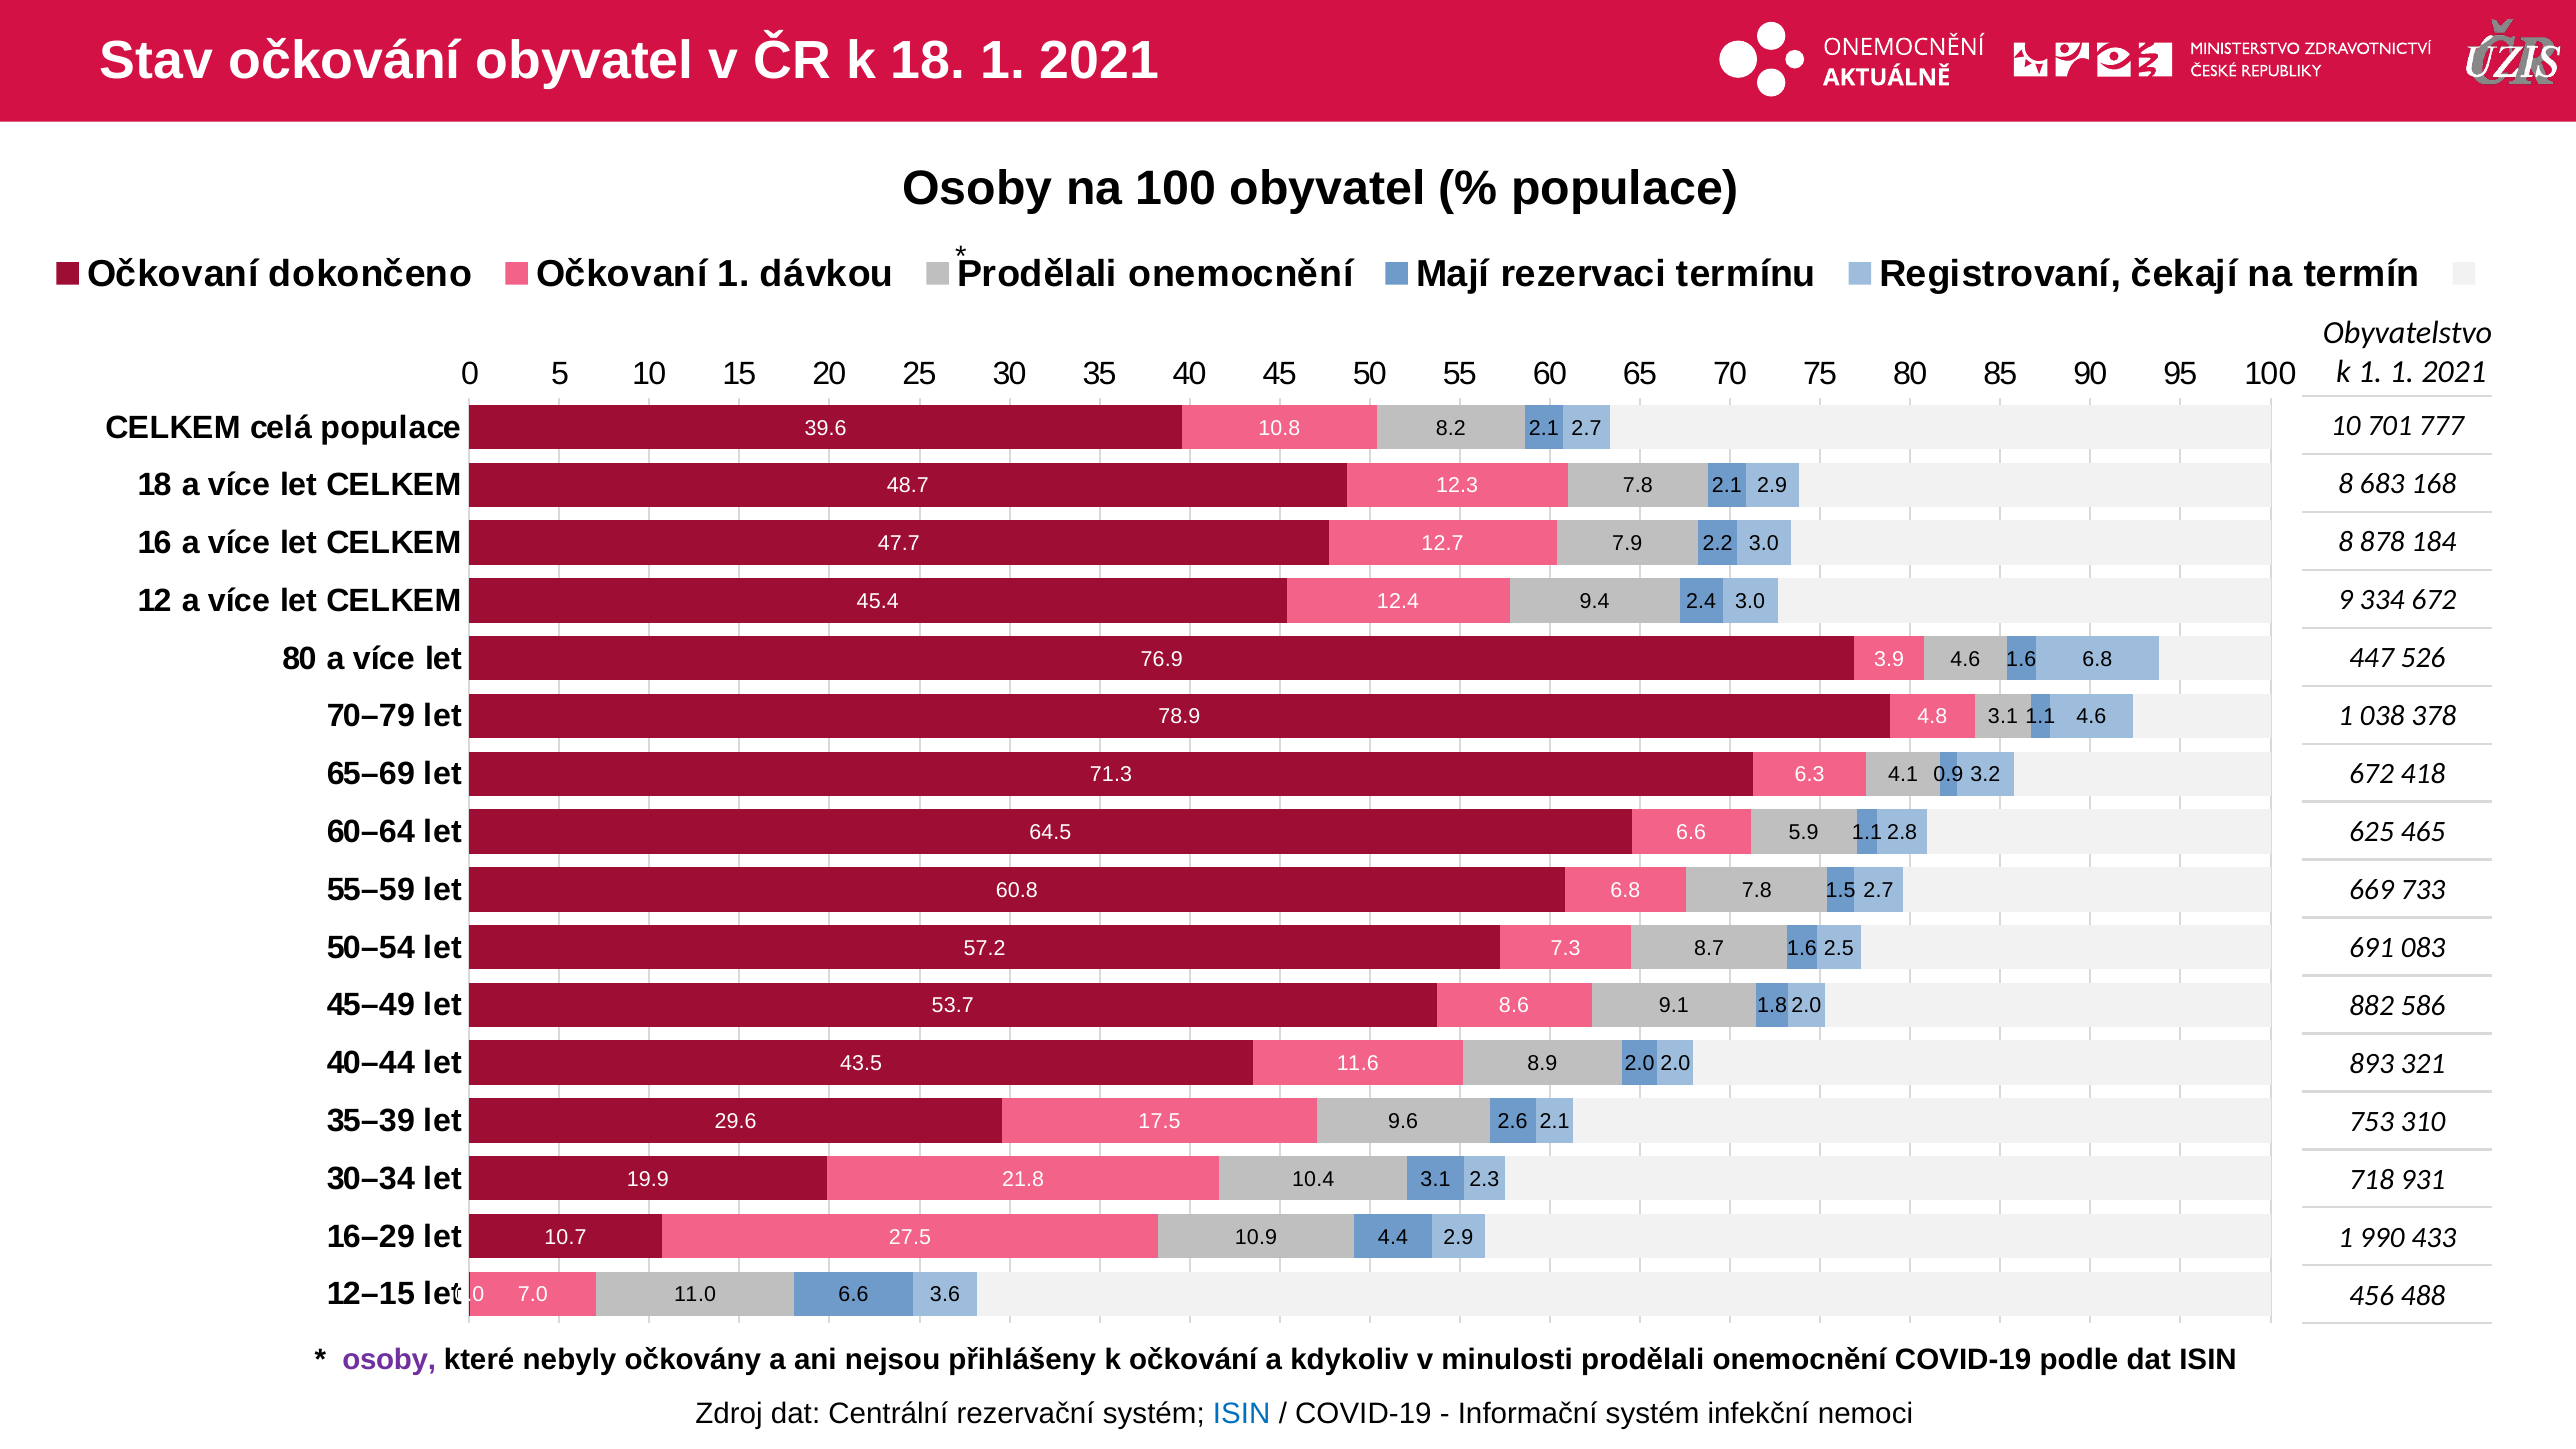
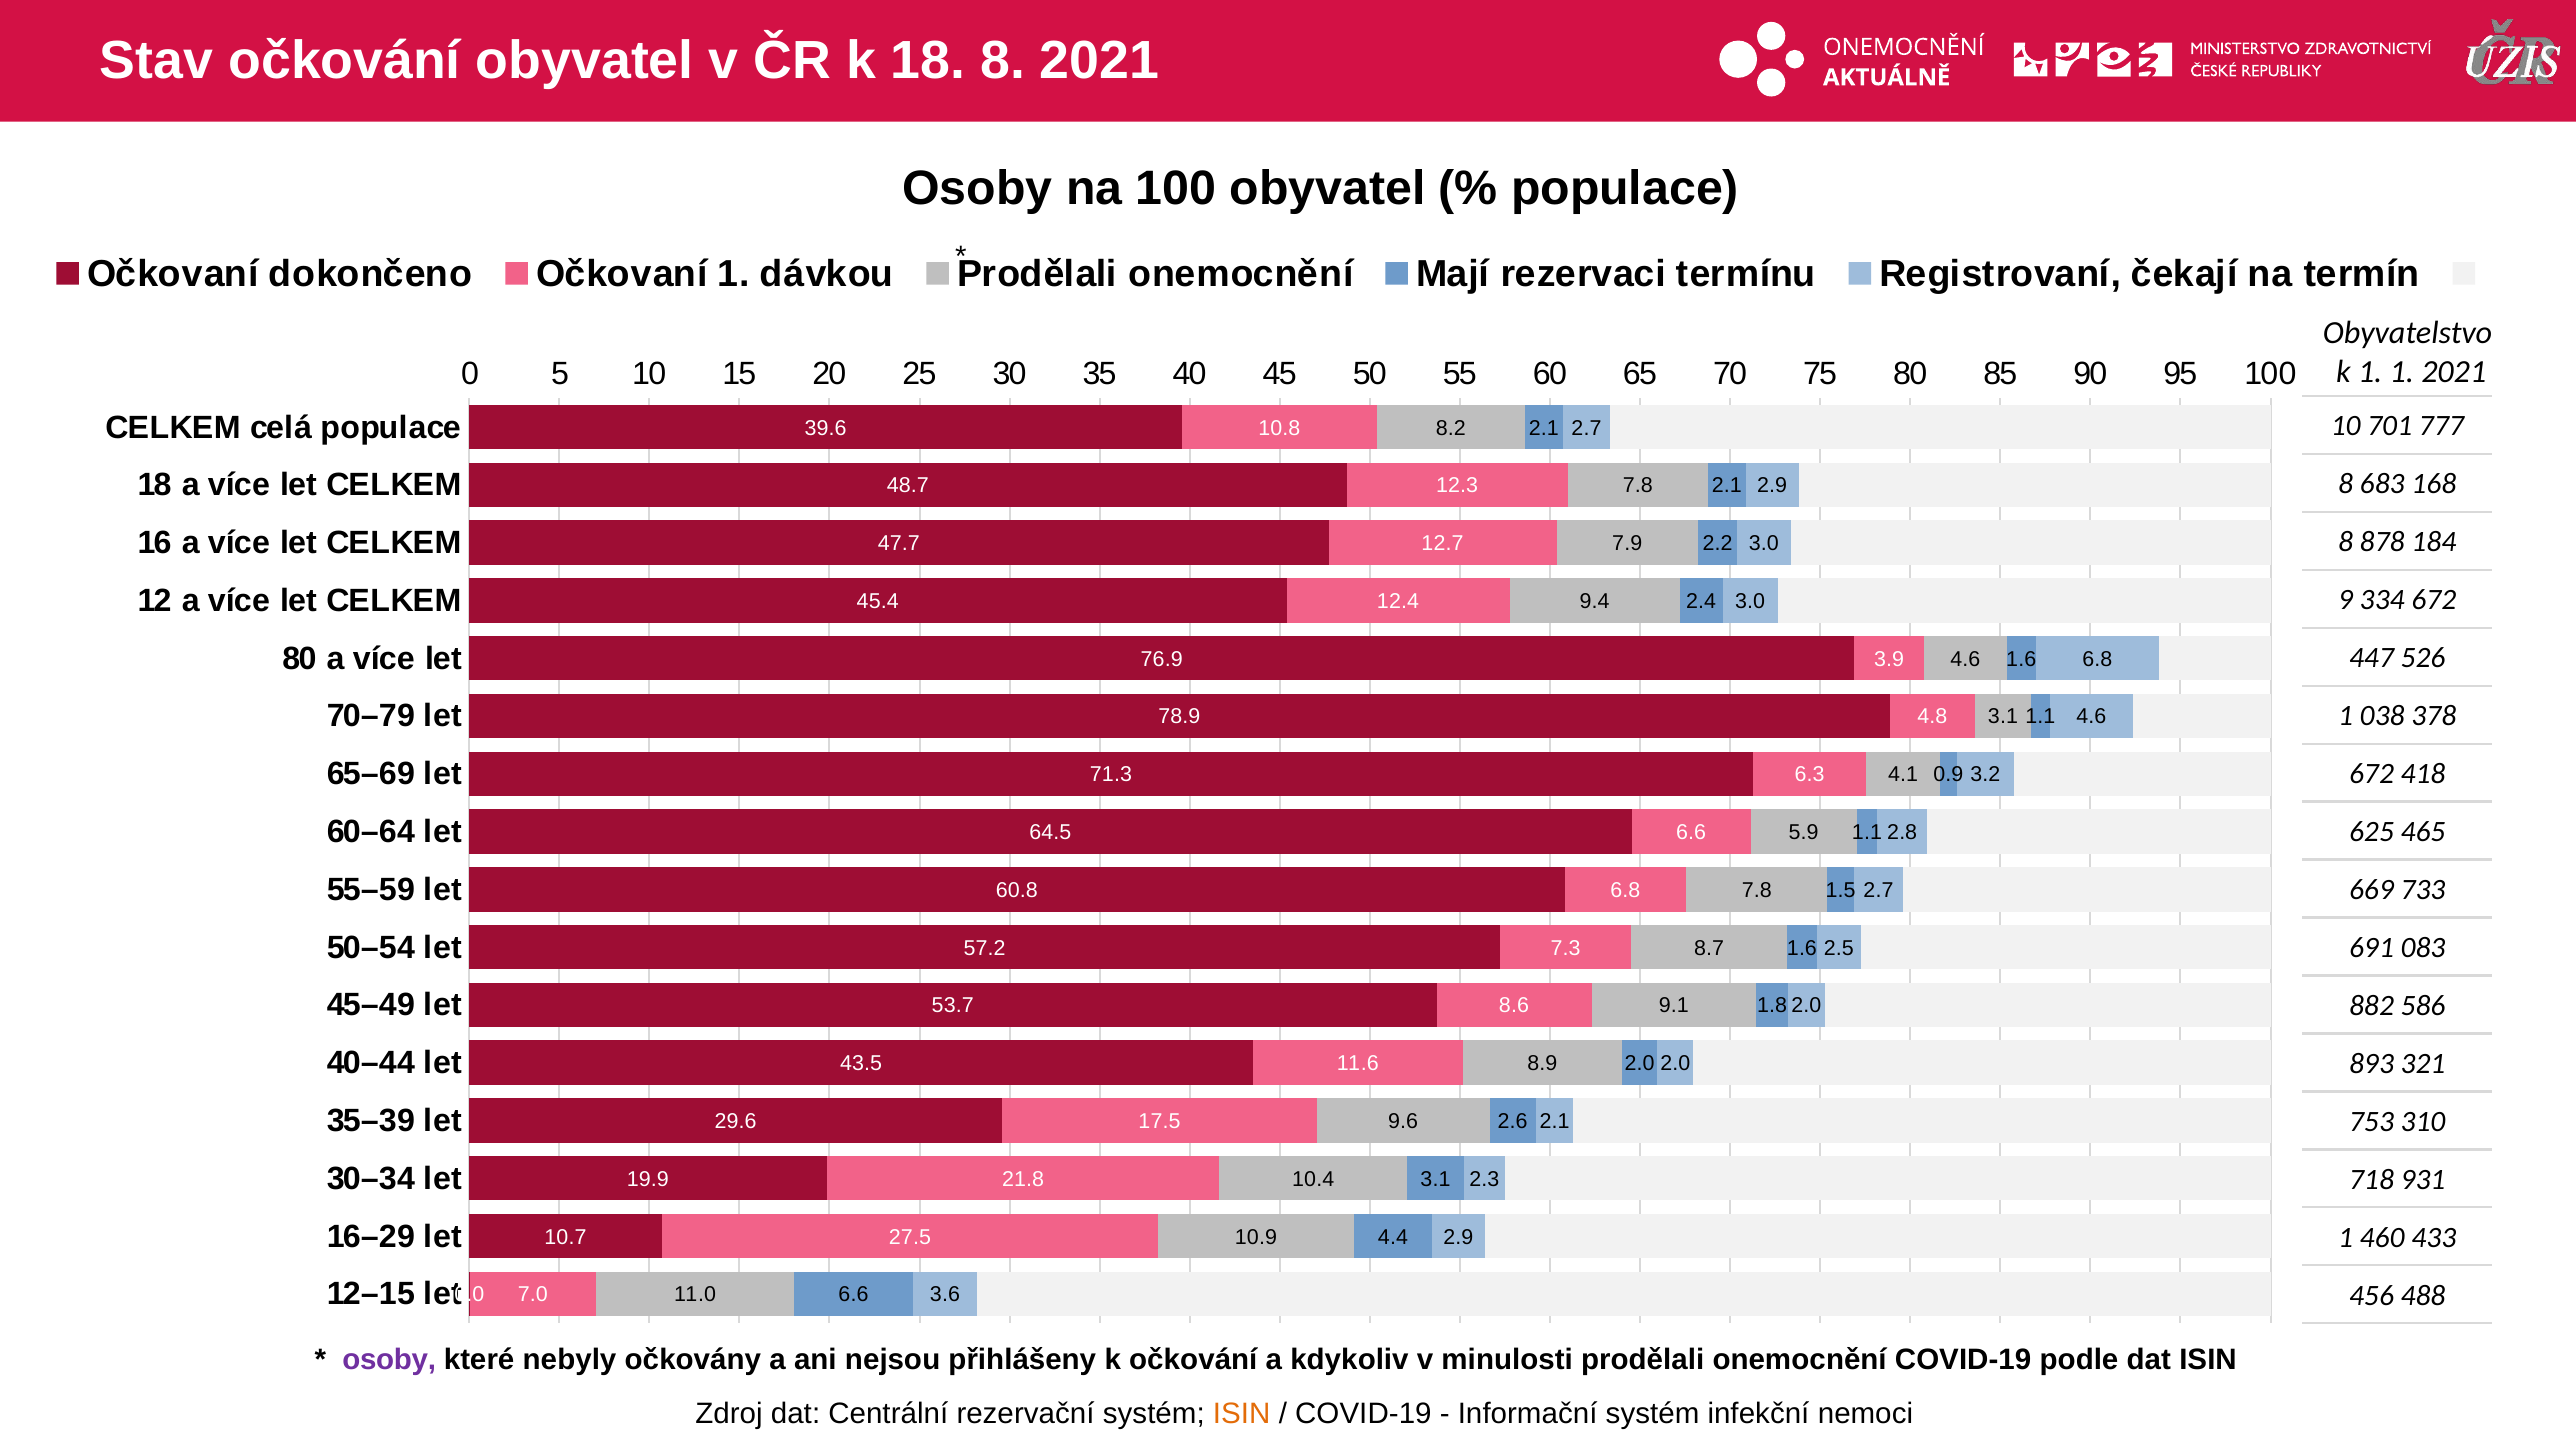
18 1: 1 -> 8 (1003, 60)
990: 990 -> 460 (2382, 1238)
ISIN colour: blue -> orange (1242, 1414)
